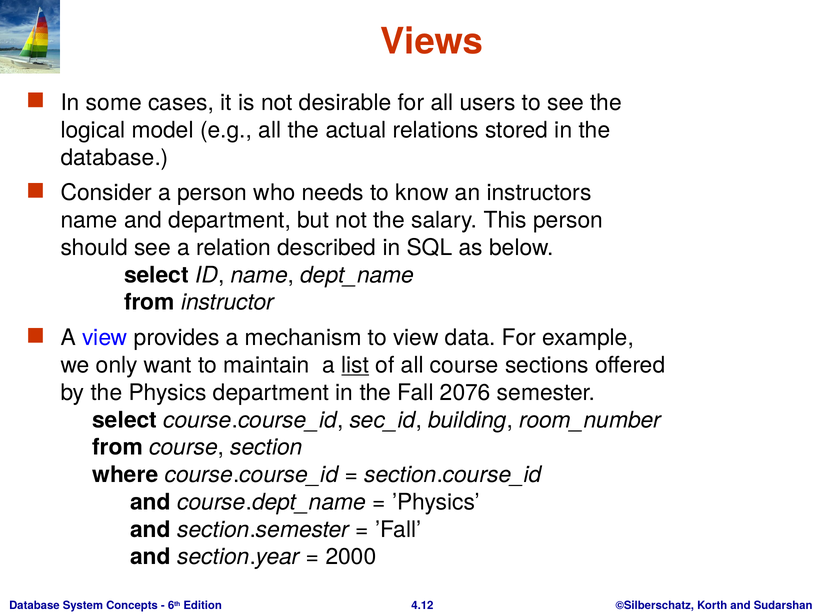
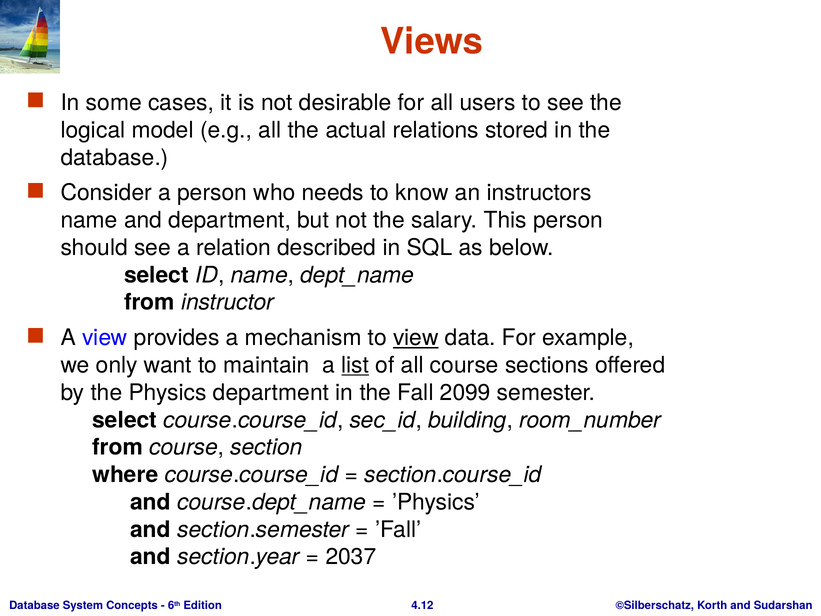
view underline: none -> present (416, 338)
2076: 2076 -> 2099 (465, 392)
2000: 2000 -> 2037 (351, 557)
